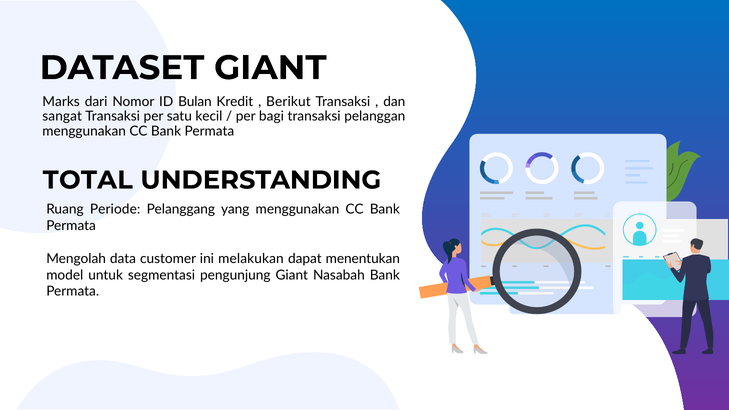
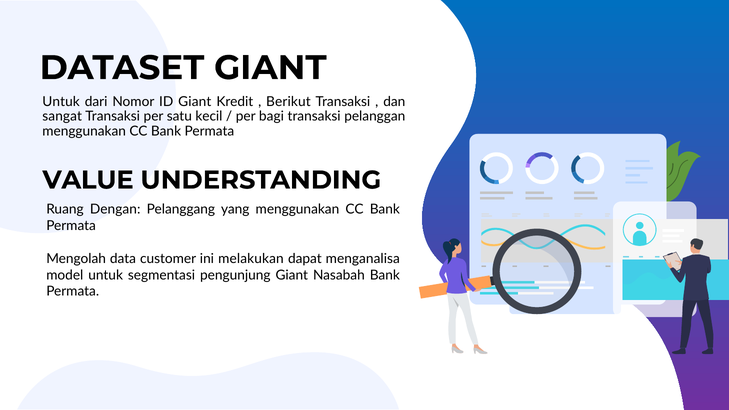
Marks: Marks -> Untuk (61, 102)
ID Bulan: Bulan -> Giant (195, 102)
TOTAL: TOTAL -> VALUE (88, 180)
Periode: Periode -> Dengan (115, 209)
menentukan: menentukan -> menganalisa (363, 259)
